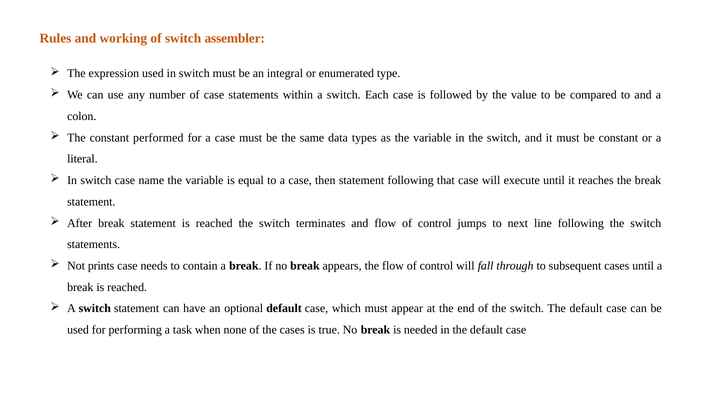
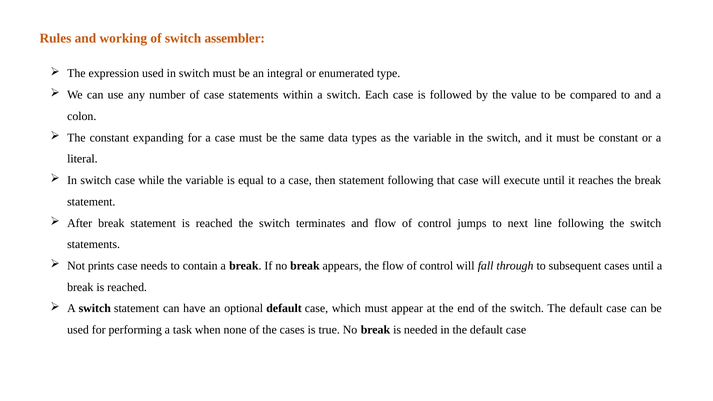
performed: performed -> expanding (158, 138)
name: name -> while (151, 180)
